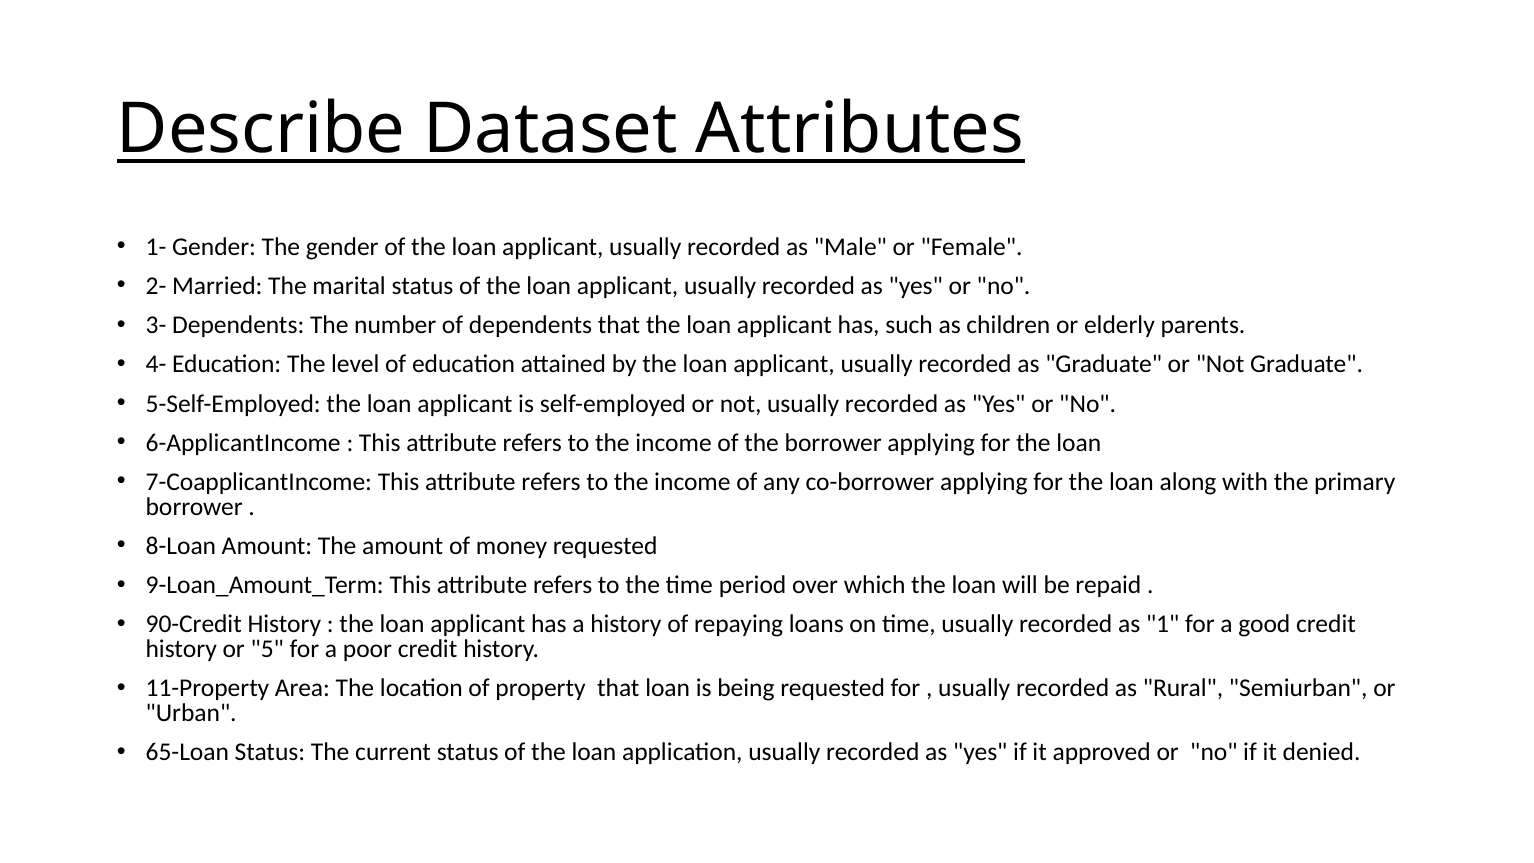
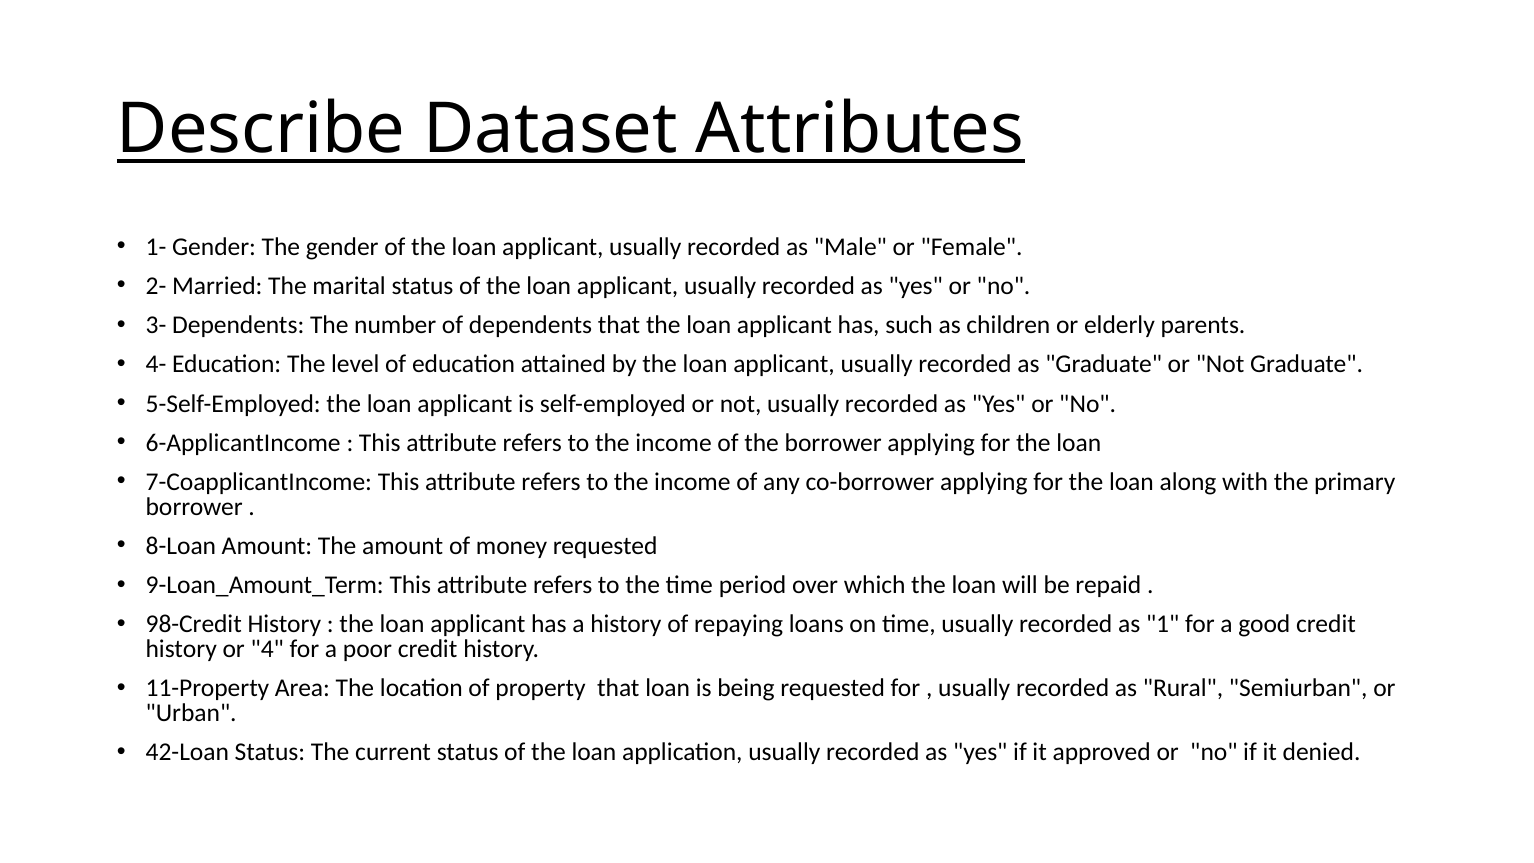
90-Credit: 90-Credit -> 98-Credit (194, 624)
5: 5 -> 4 (267, 649)
65-Loan: 65-Loan -> 42-Loan (187, 752)
